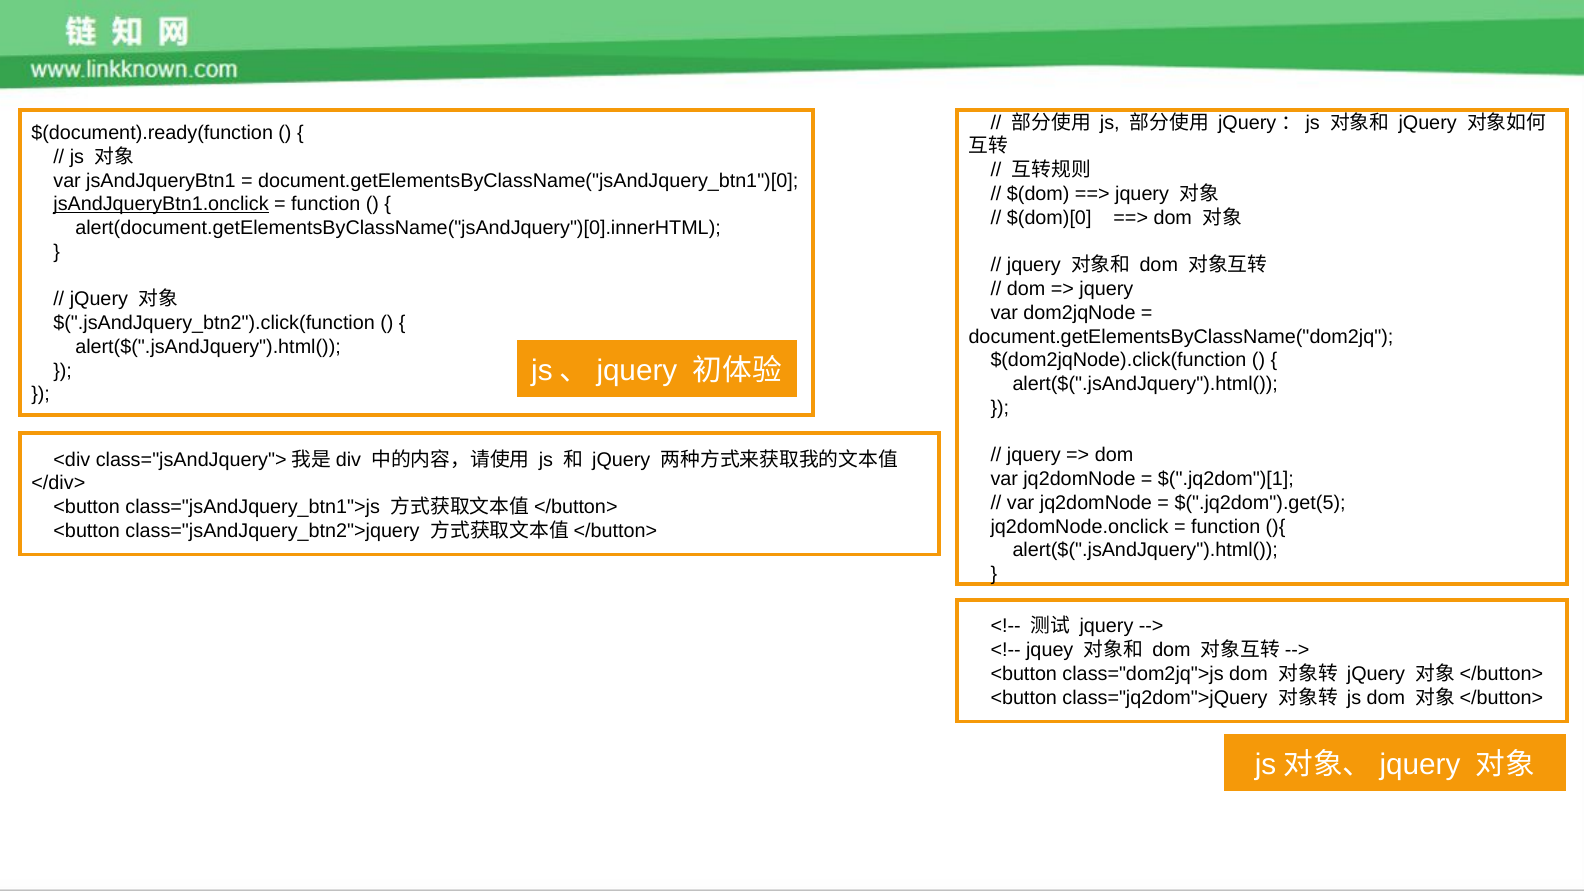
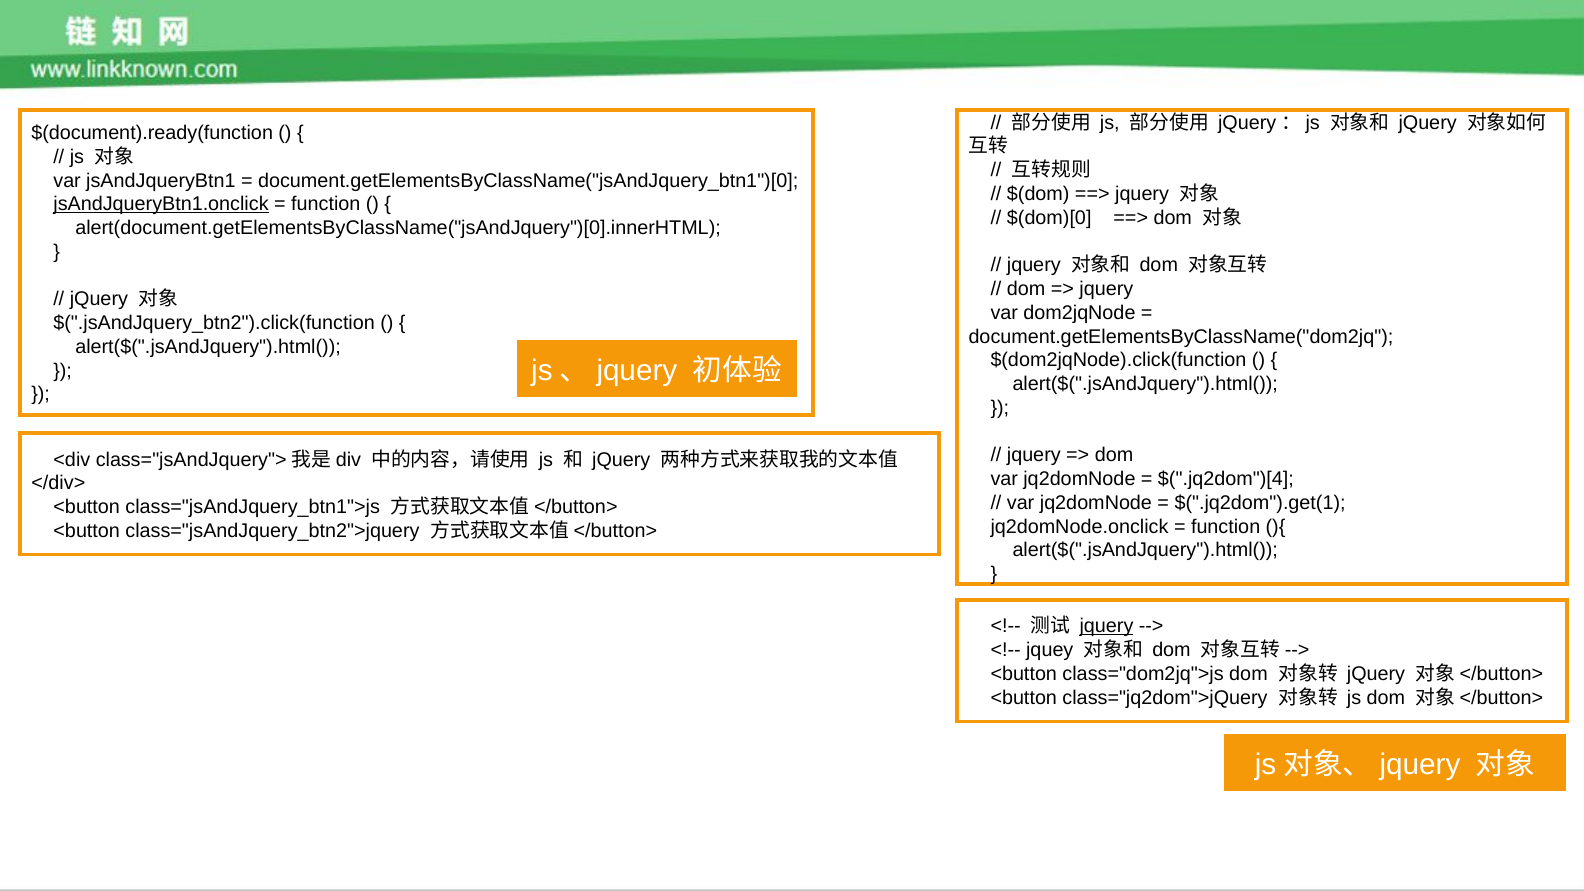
$(".jq2dom")[1: $(".jq2dom")[1 -> $(".jq2dom")[4 (1226, 479)
$(".jq2dom").get(5: $(".jq2dom").get(5 -> $(".jq2dom").get(1 (1260, 503)
jquery underline: none -> present (1107, 626)
